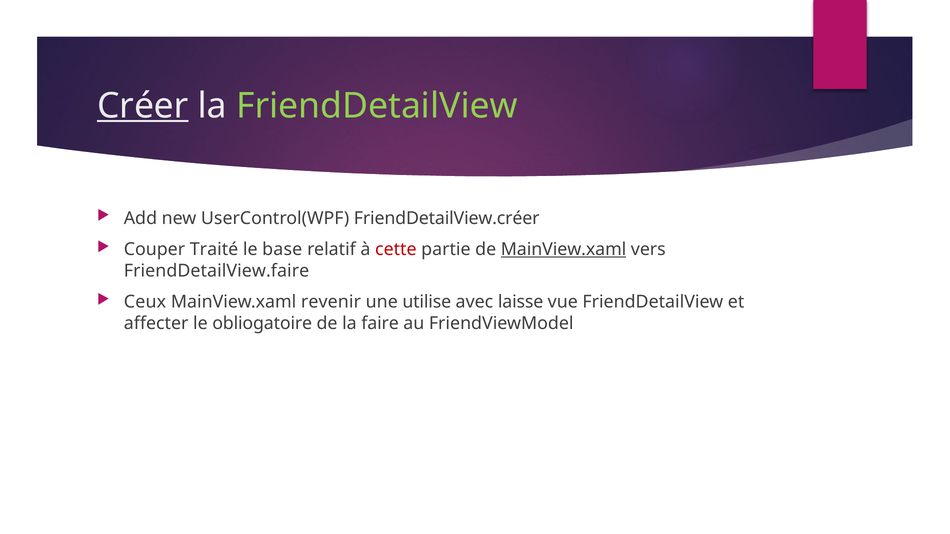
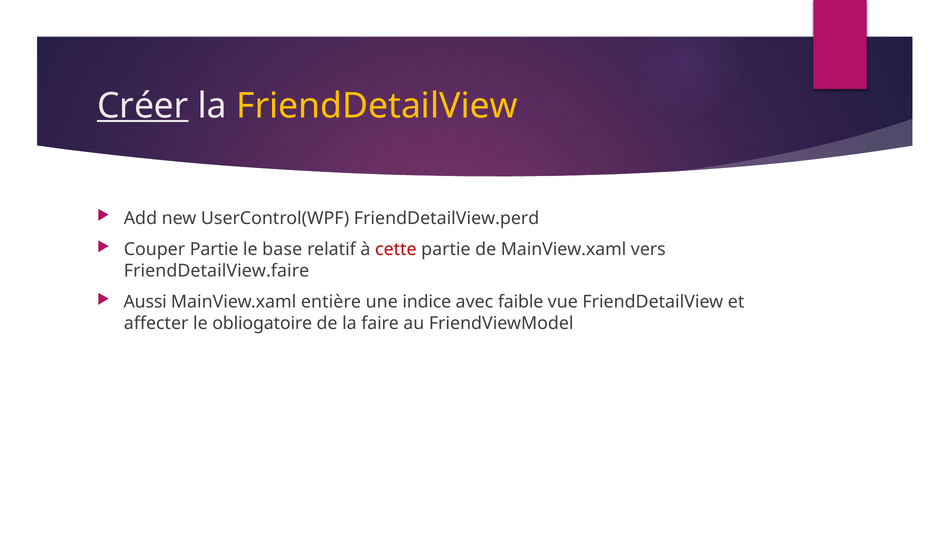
FriendDetailView colour: light green -> yellow (377, 106)
FriendDetailView.créer: FriendDetailView.créer -> FriendDetailView.perd (447, 218)
Couper Traité: Traité -> Partie (214, 250)
MainView.xaml underline: present -> none (564, 250)
Ceux: Ceux -> Aussi (145, 302)
revenir: revenir -> entière (331, 302)
utilise: utilise -> indice (427, 302)
laisse: laisse -> faible (521, 302)
